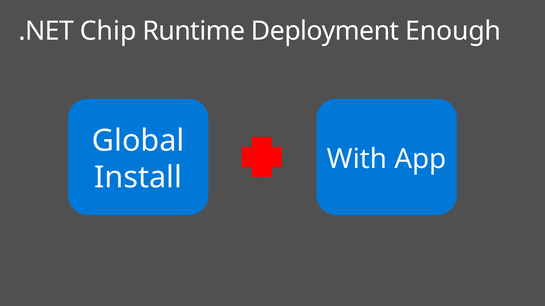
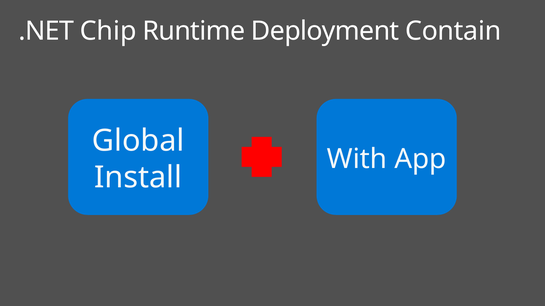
Enough: Enough -> Contain (453, 31)
